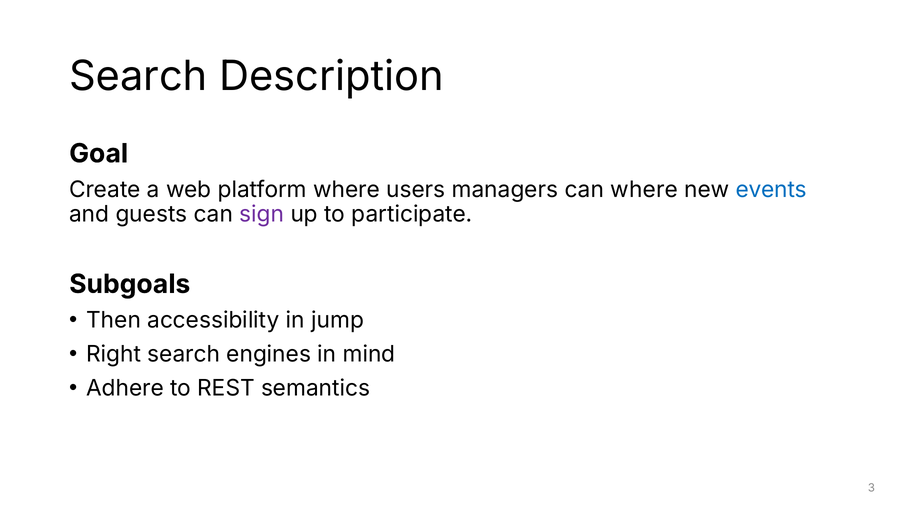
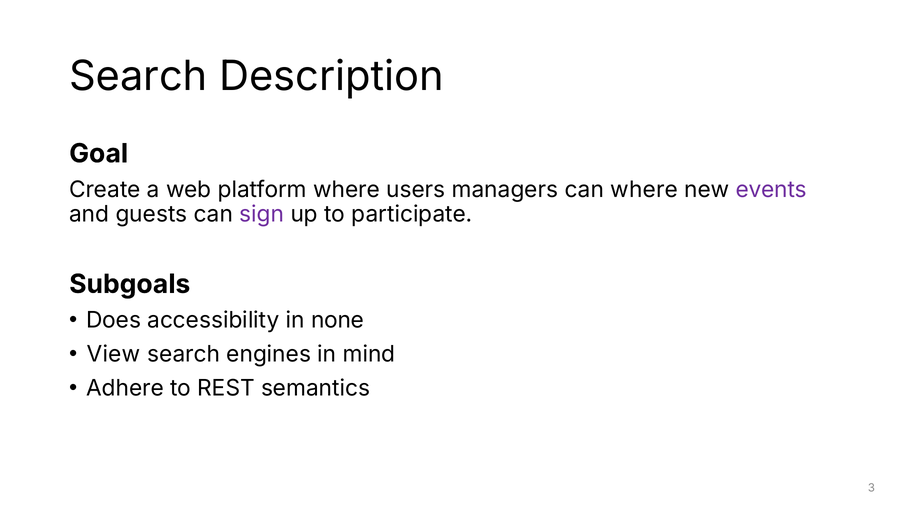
events colour: blue -> purple (771, 190)
Then: Then -> Does (114, 320)
jump: jump -> none (338, 320)
Right: Right -> View (113, 354)
